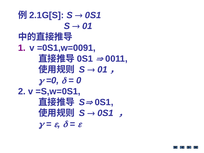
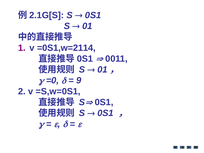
=0S1,w=0091: =0S1,w=0091 -> =0S1,w=2114 (66, 48)
0: 0 -> 9 (79, 80)
